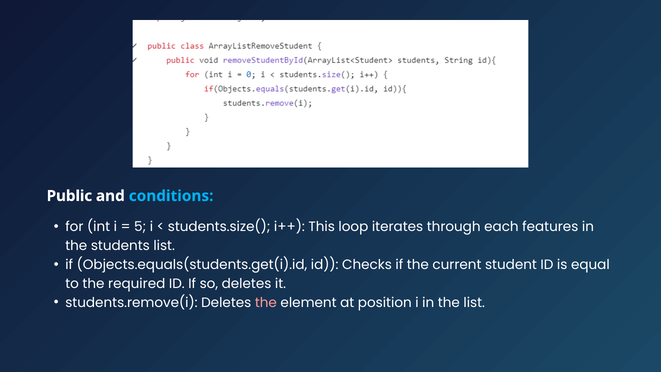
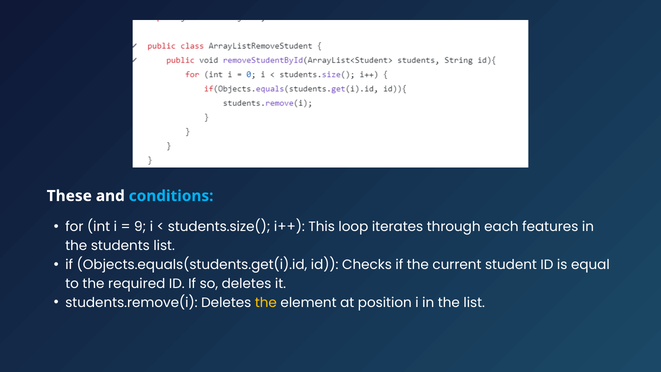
Public: Public -> These (69, 196)
5: 5 -> 9 (140, 227)
the colour: pink -> yellow (266, 303)
